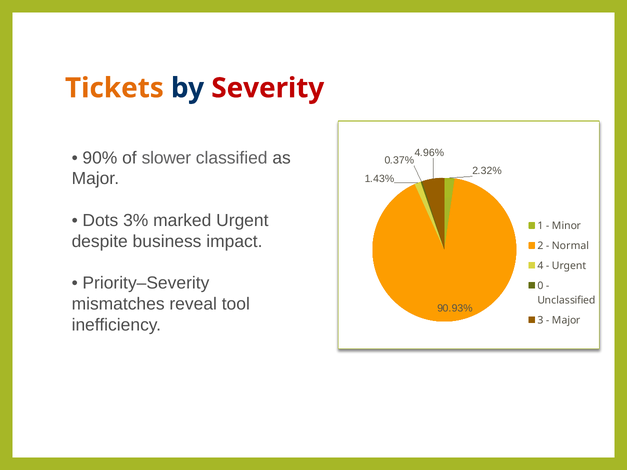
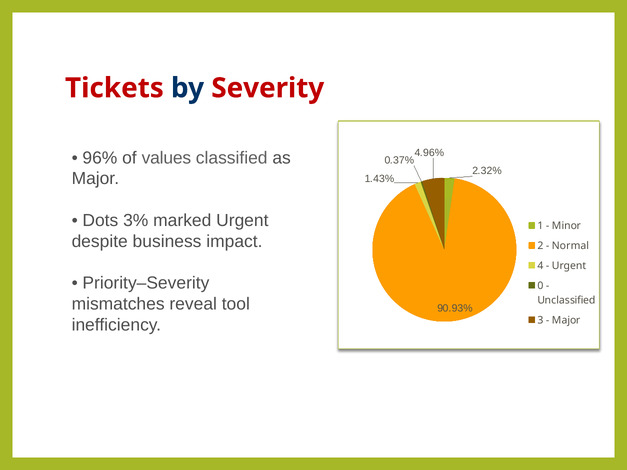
Tickets colour: orange -> red (114, 88)
90%: 90% -> 96% (100, 158)
slower: slower -> values (166, 158)
